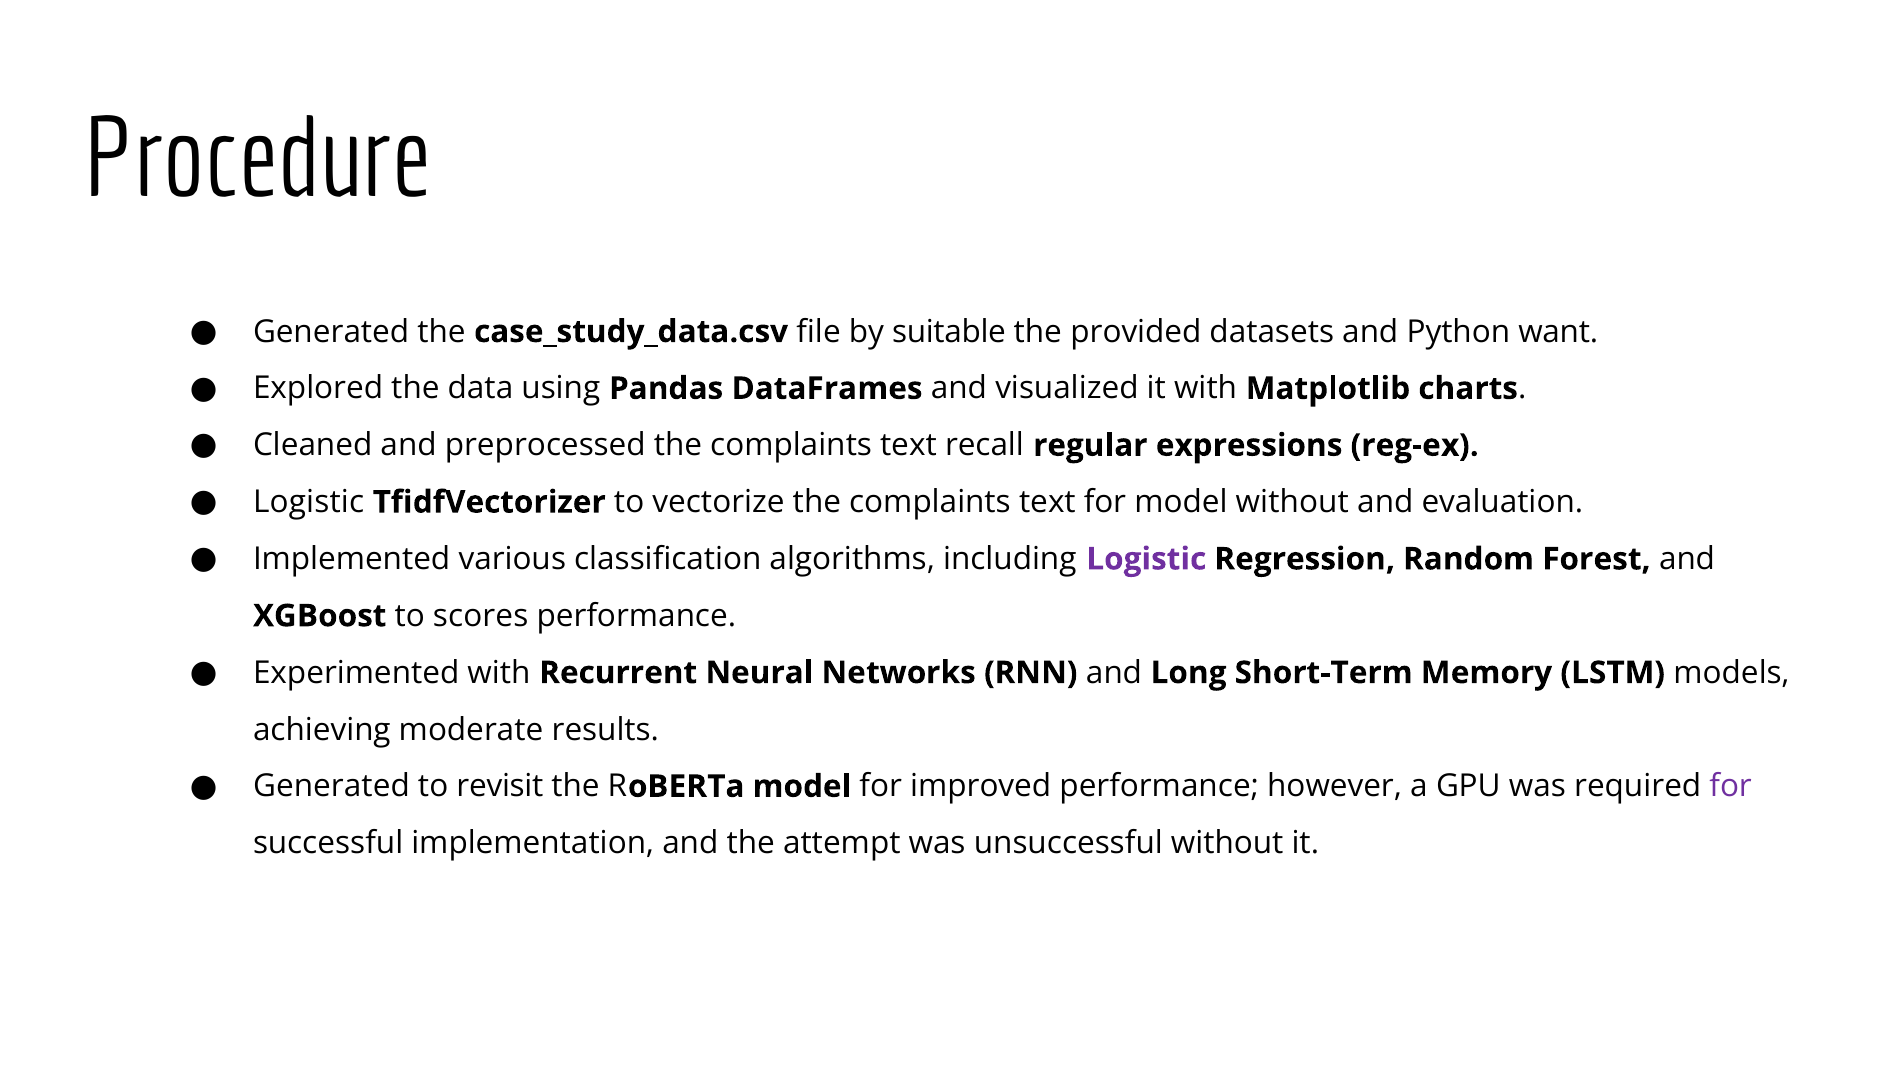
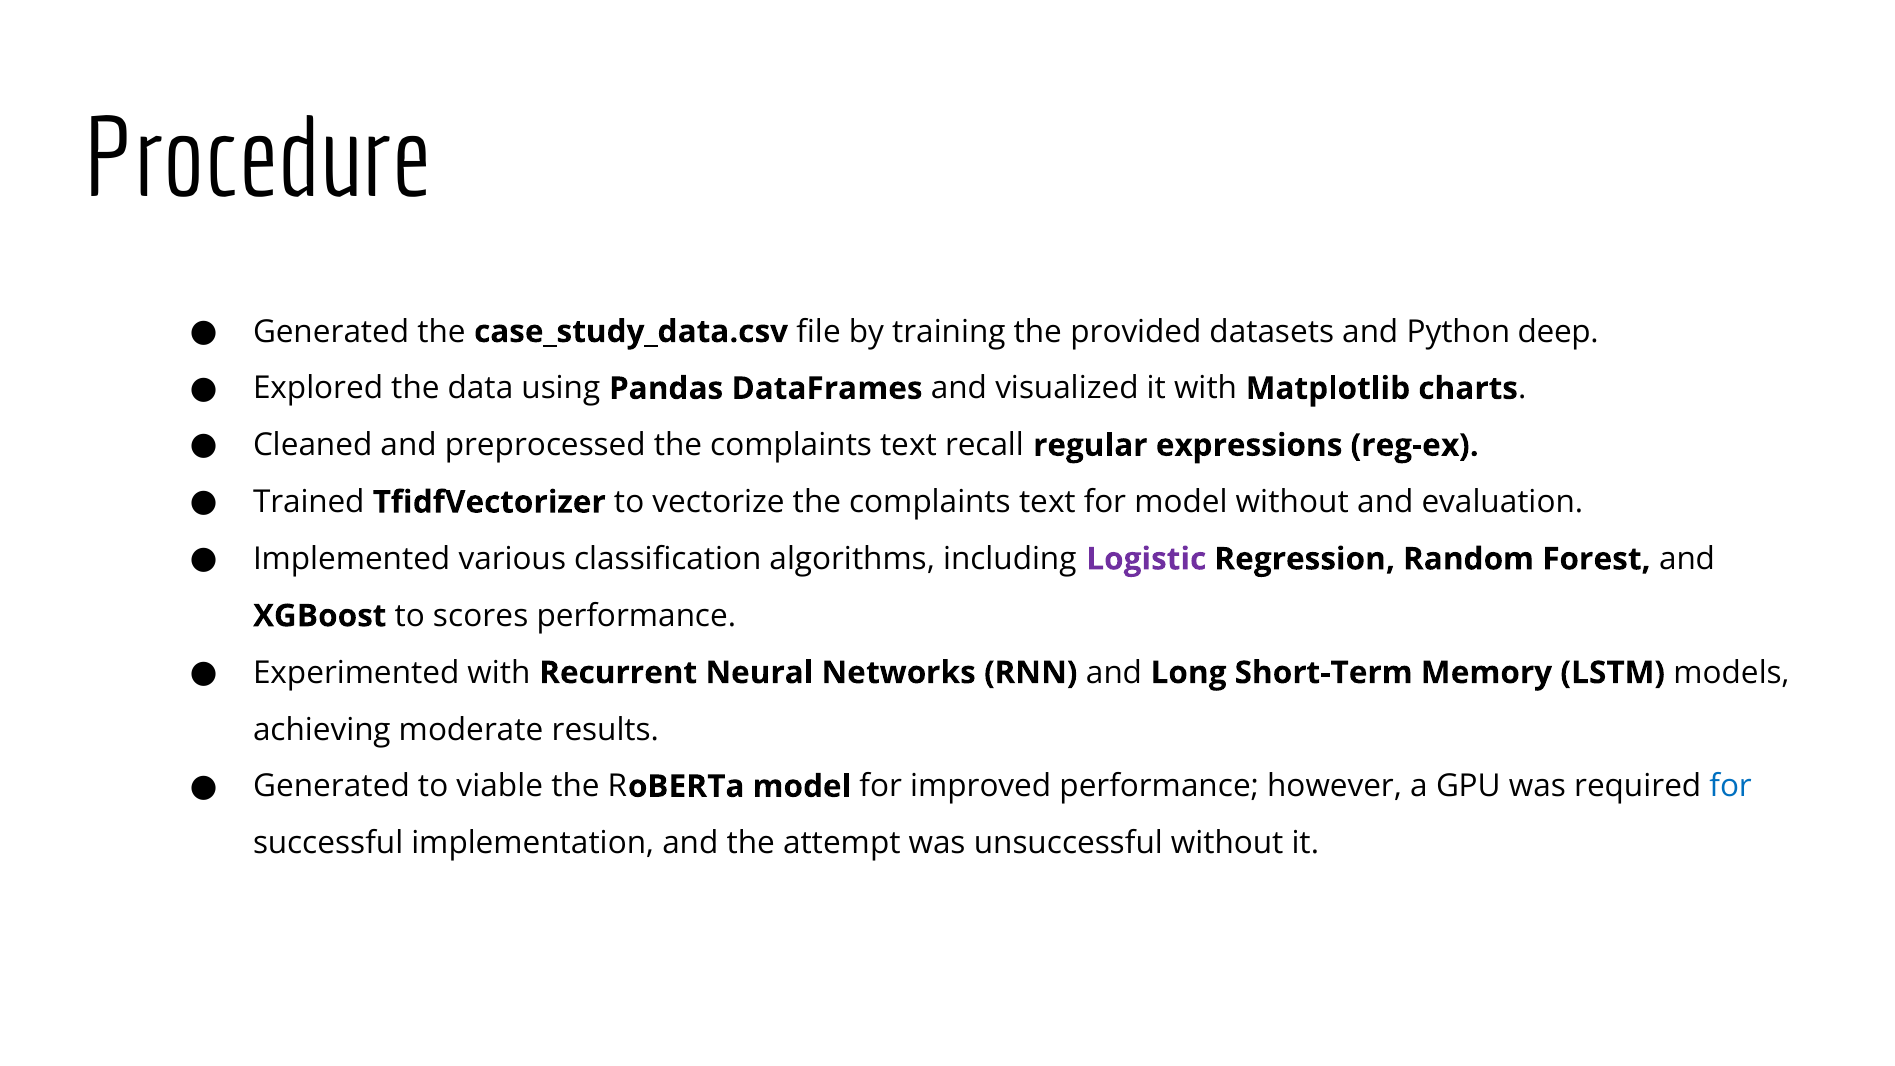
suitable: suitable -> training (949, 332)
want: want -> deep (1558, 332)
Logistic: Logistic -> Trained (309, 502)
revisit: revisit -> viable (500, 786)
for colour: purple -> blue (1731, 786)
